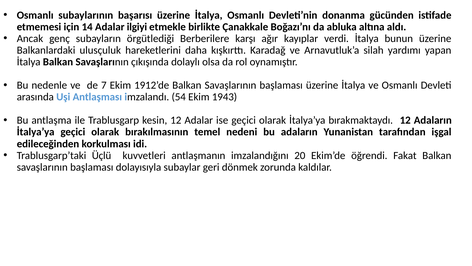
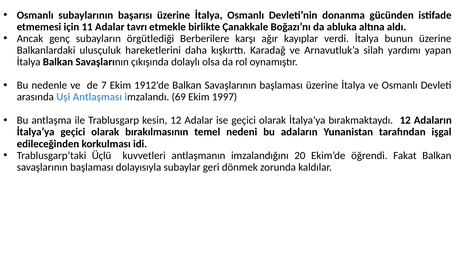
14: 14 -> 11 (87, 27)
ilgiyi: ilgiyi -> tavrı (137, 27)
54: 54 -> 69 (179, 97)
1943: 1943 -> 1997 (225, 97)
